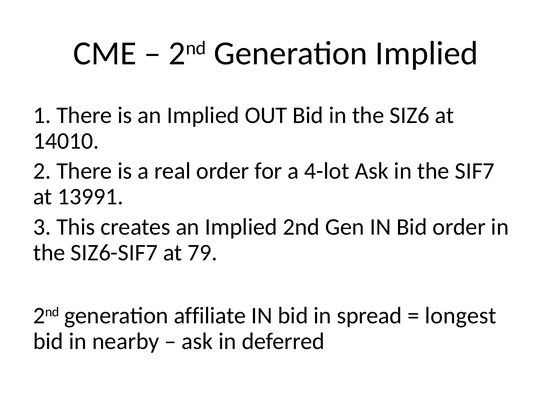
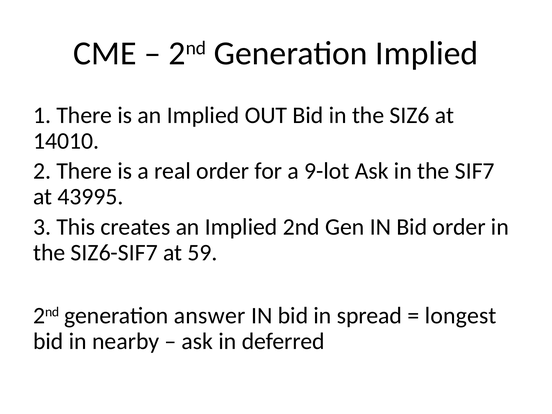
4-lot: 4-lot -> 9-lot (327, 171)
13991: 13991 -> 43995 (91, 197)
79: 79 -> 59 (203, 253)
affiliate: affiliate -> answer (210, 316)
